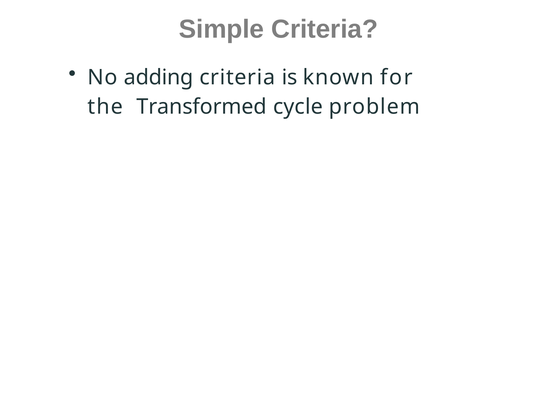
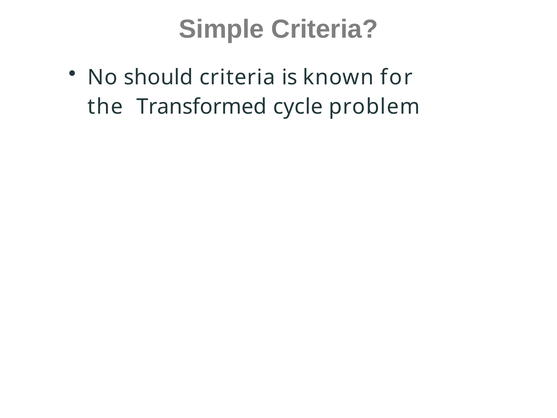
adding: adding -> should (158, 77)
